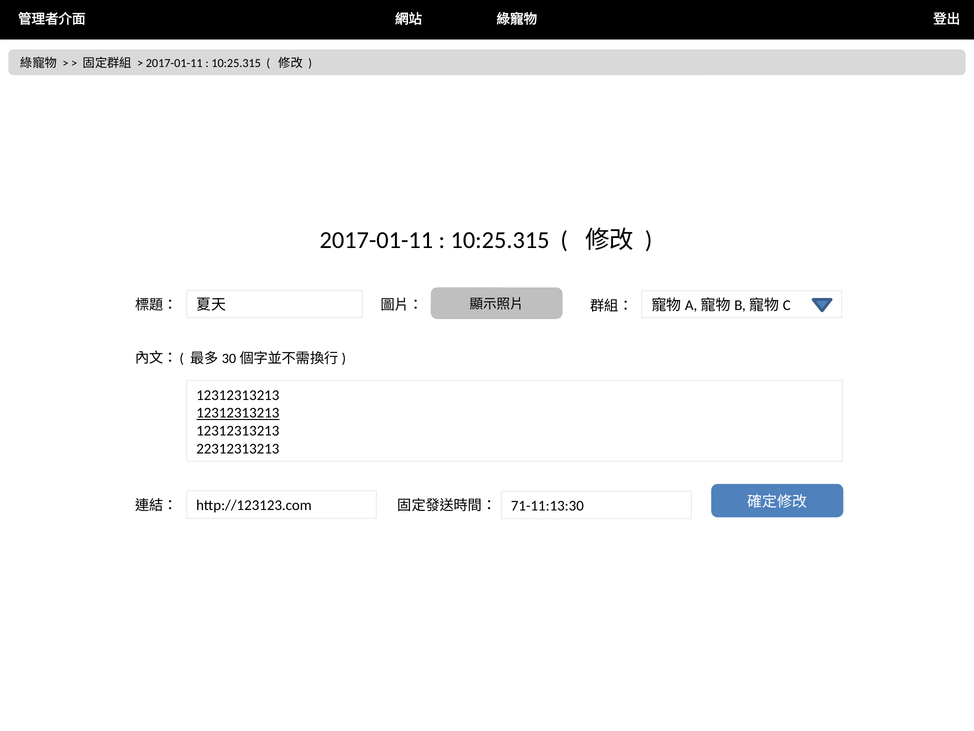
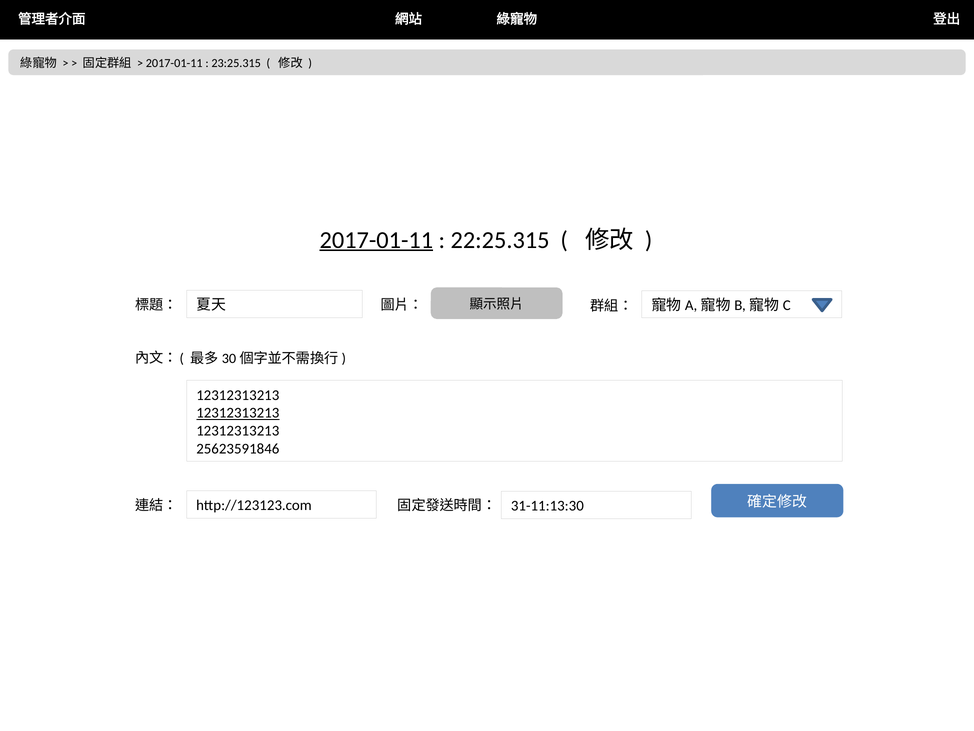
10:25.315: 10:25.315 -> 23:25.315 (236, 63)
2017-01-11 underline: none -> present (376, 240)
10:25.315: 10:25.315 -> 22:25.315 (500, 240)
22312313213: 22312313213 -> 25623591846 (238, 448)
71-11:13:30: 71-11:13:30 -> 31-11:13:30 (547, 506)
